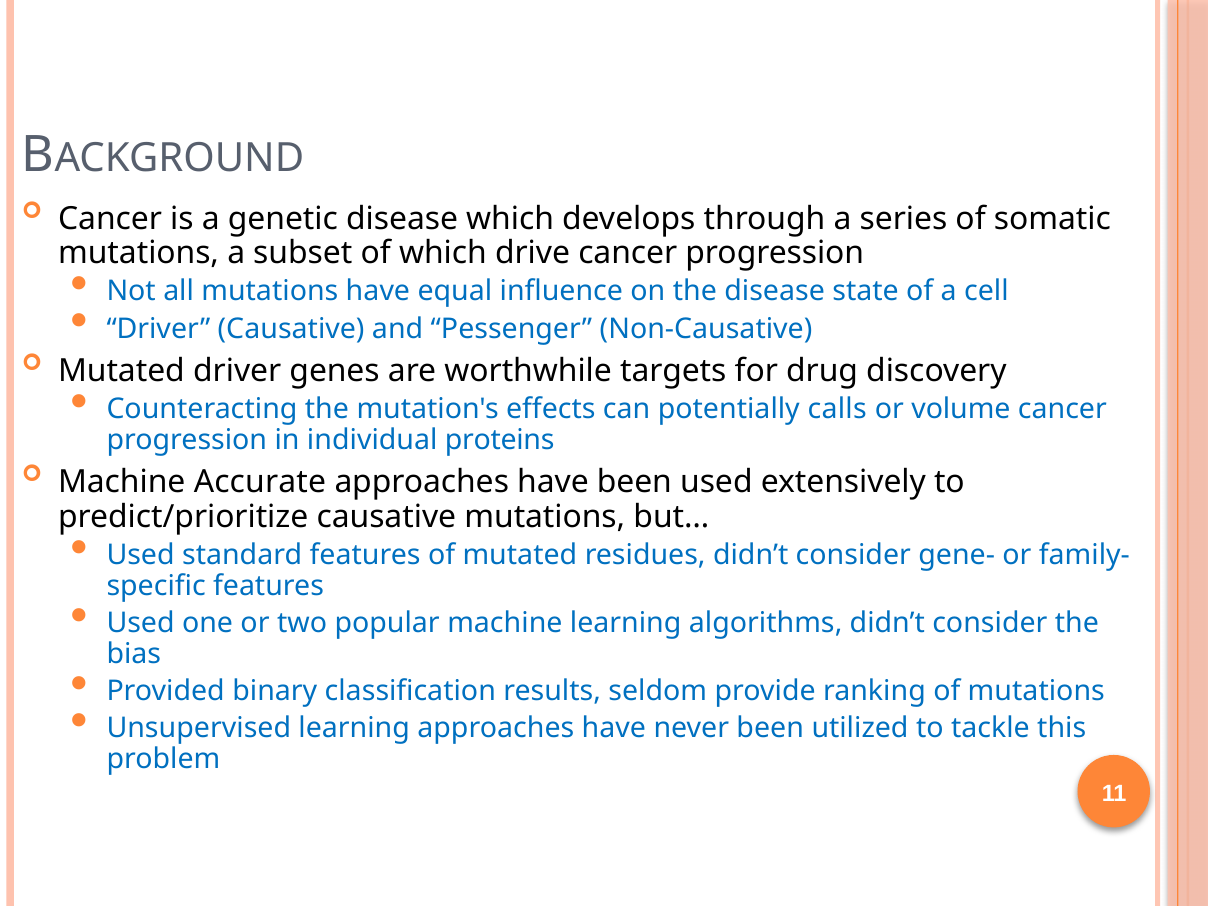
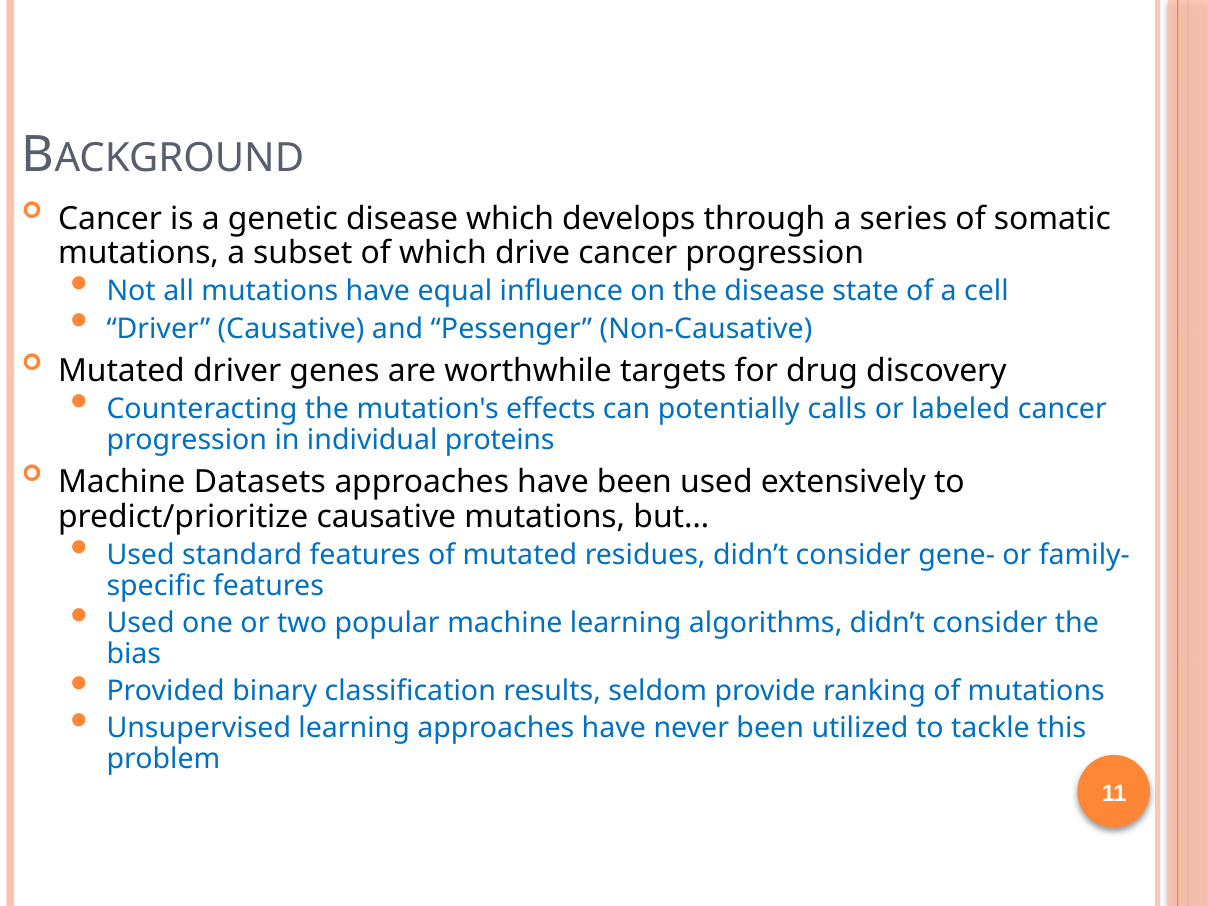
volume: volume -> labeled (961, 409)
Accurate: Accurate -> Datasets (260, 482)
